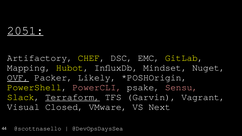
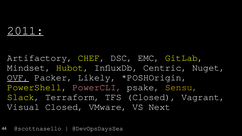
2051: 2051 -> 2011 (25, 31)
Mapping: Mapping -> Mindset (29, 68)
Mindset: Mindset -> Centric (165, 68)
Sensu colour: pink -> yellow (181, 87)
Terraform underline: present -> none (73, 97)
TFS Garvin: Garvin -> Closed (151, 97)
